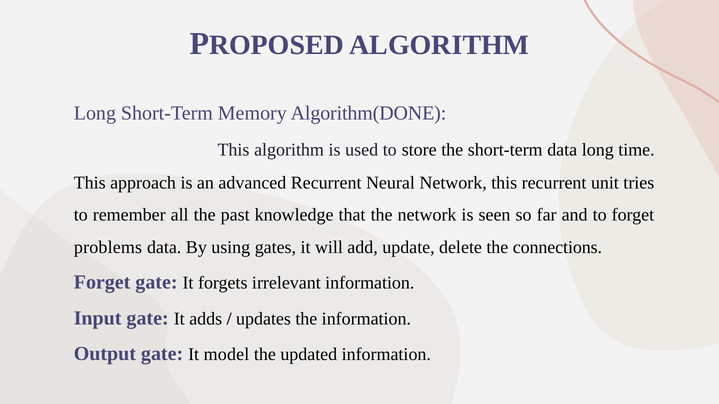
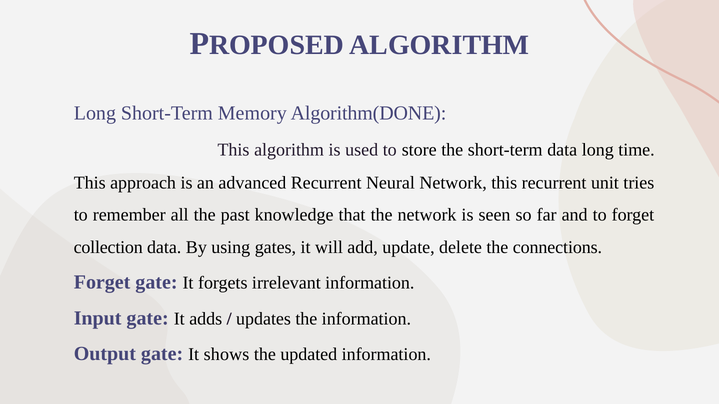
problems: problems -> collection (108, 248)
model: model -> shows (227, 355)
